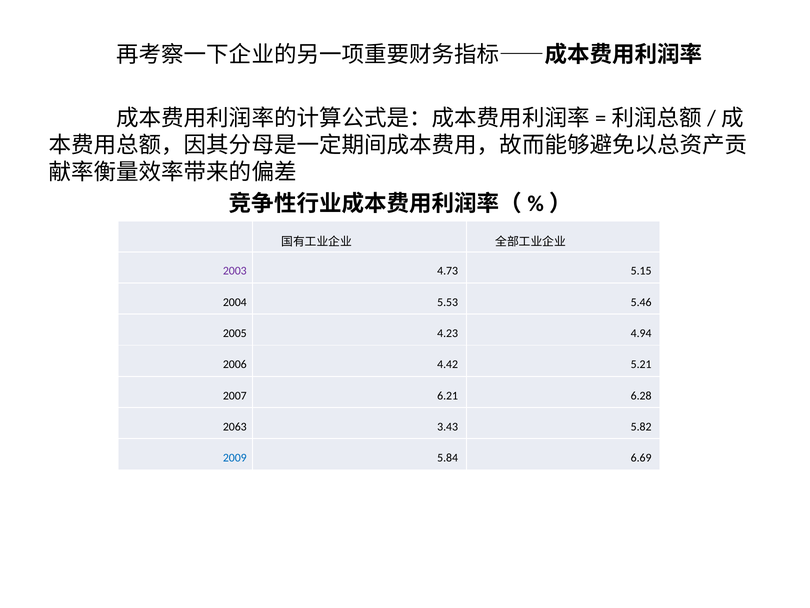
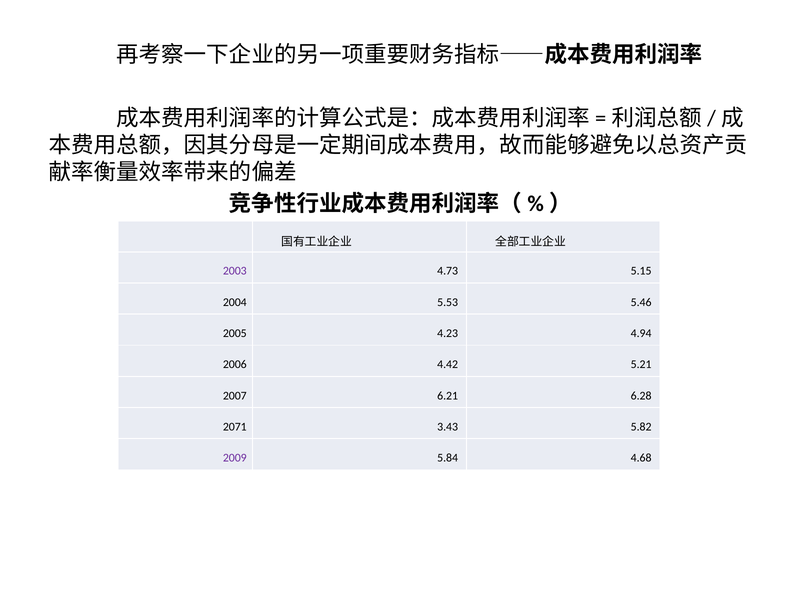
2063: 2063 -> 2071 (235, 426)
2009 colour: blue -> purple (235, 458)
6.69: 6.69 -> 4.68 (641, 458)
